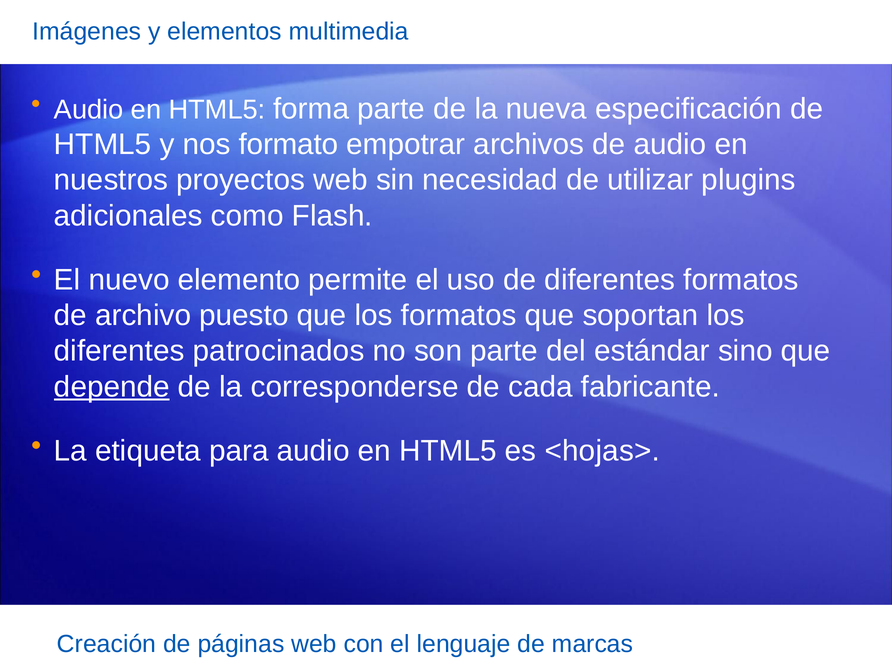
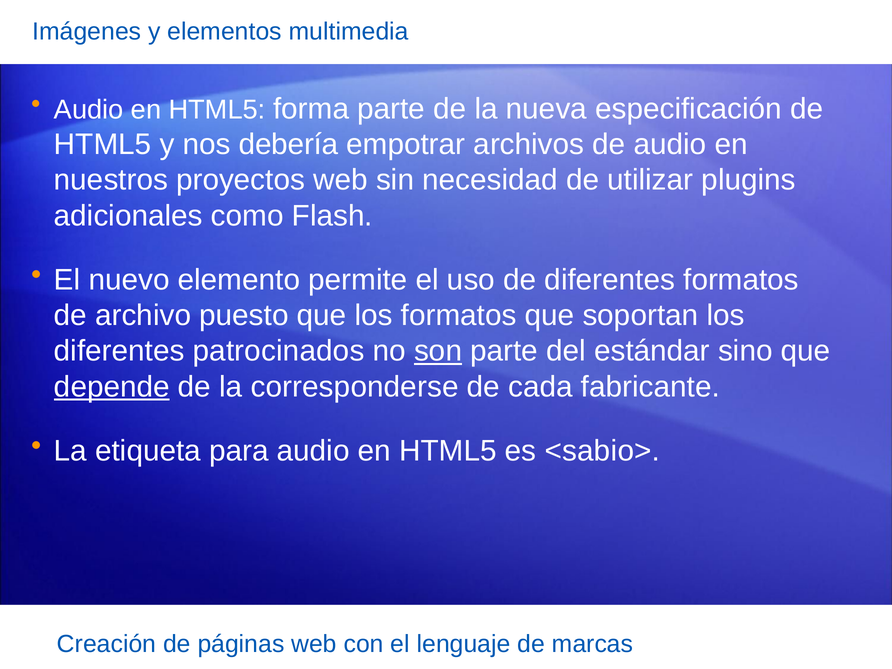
formato: formato -> debería (289, 144)
son underline: none -> present (438, 351)
<hojas>: <hojas> -> <sabio> (602, 451)
